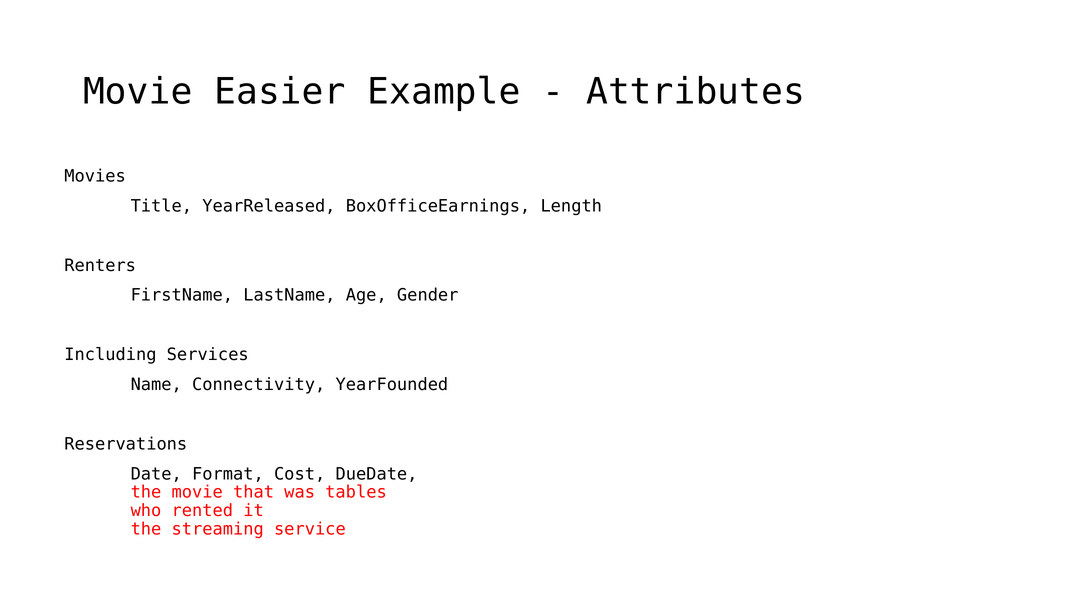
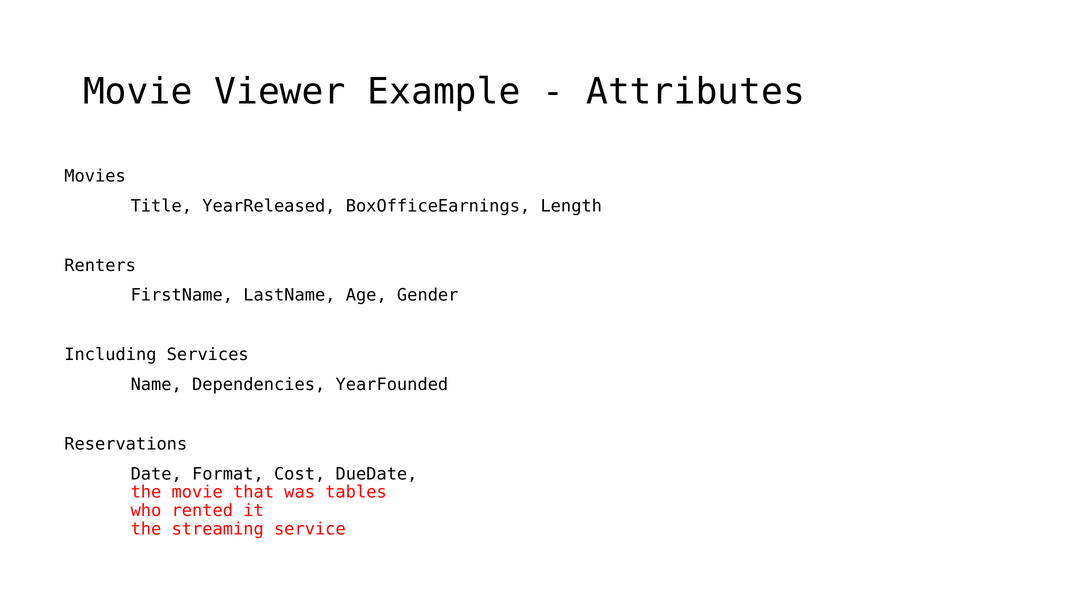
Easier: Easier -> Viewer (280, 92)
Connectivity: Connectivity -> Dependencies (259, 385)
